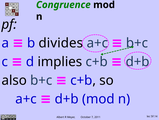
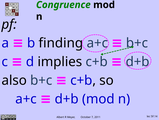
divides: divides -> finding (61, 43)
